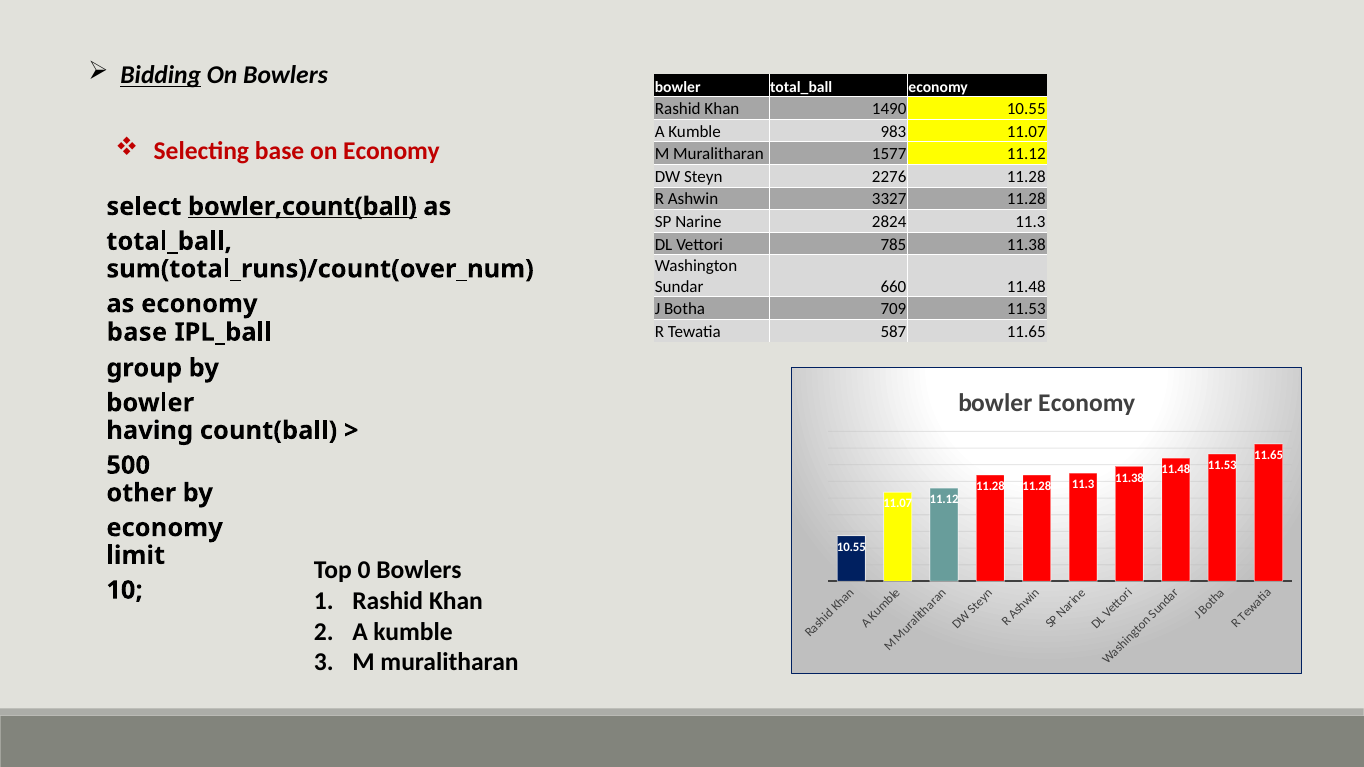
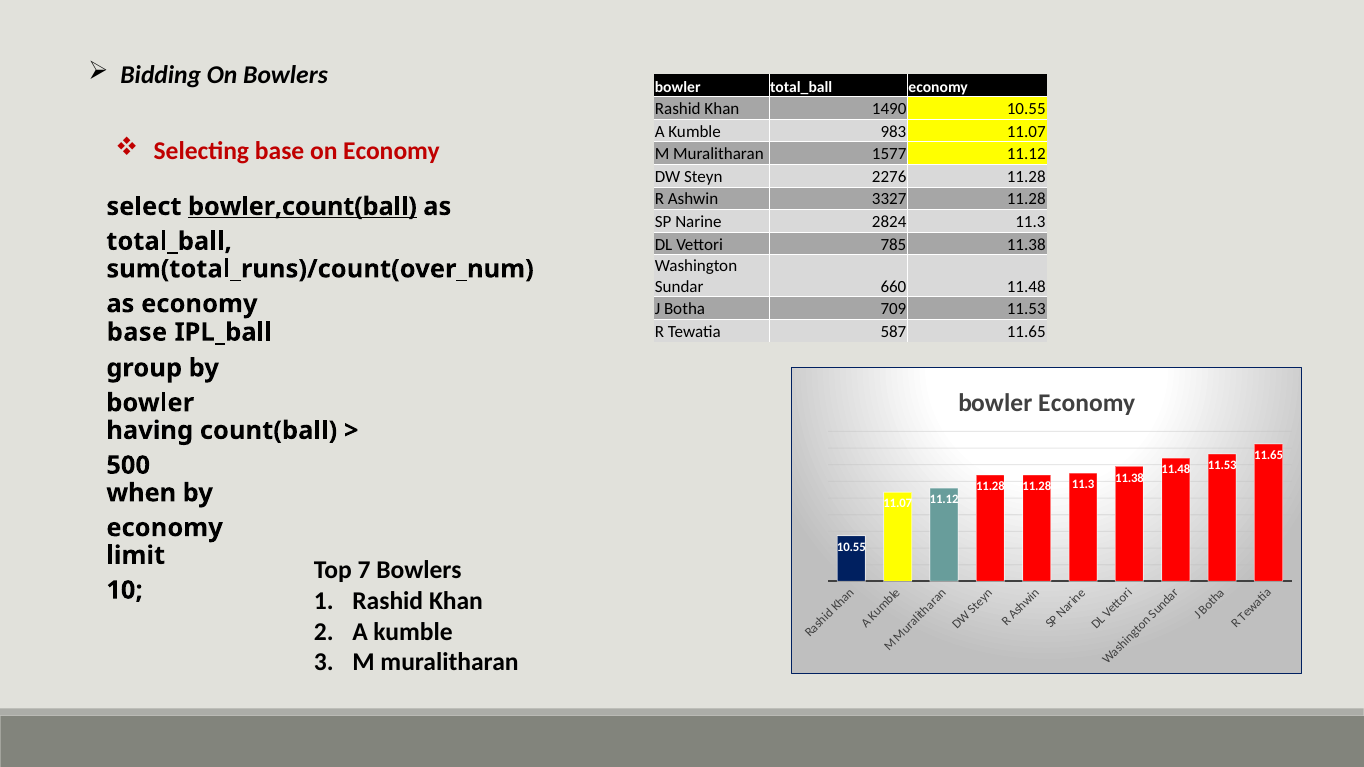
Bidding underline: present -> none (161, 75)
other: other -> when (141, 493)
0: 0 -> 7 (364, 571)
